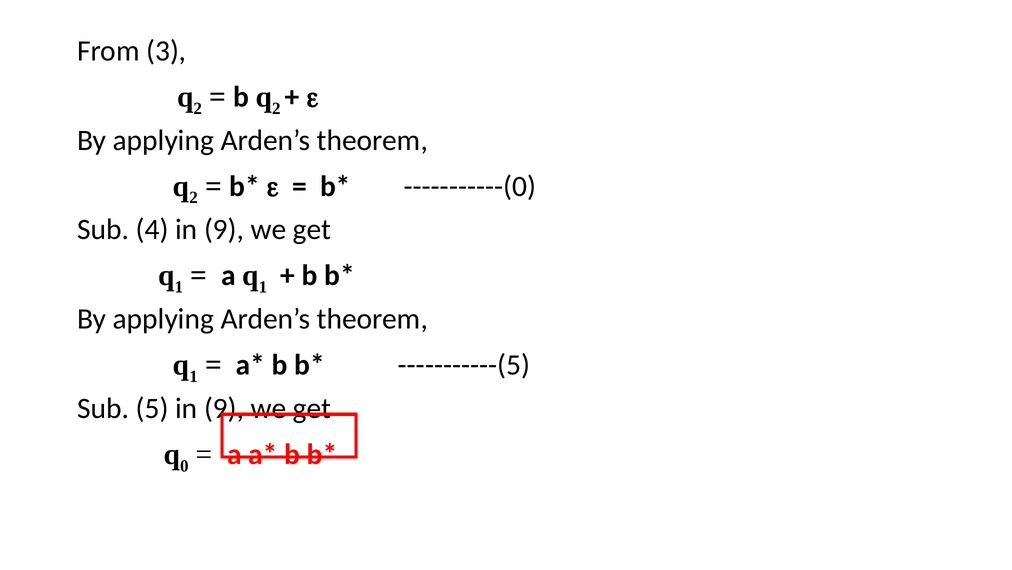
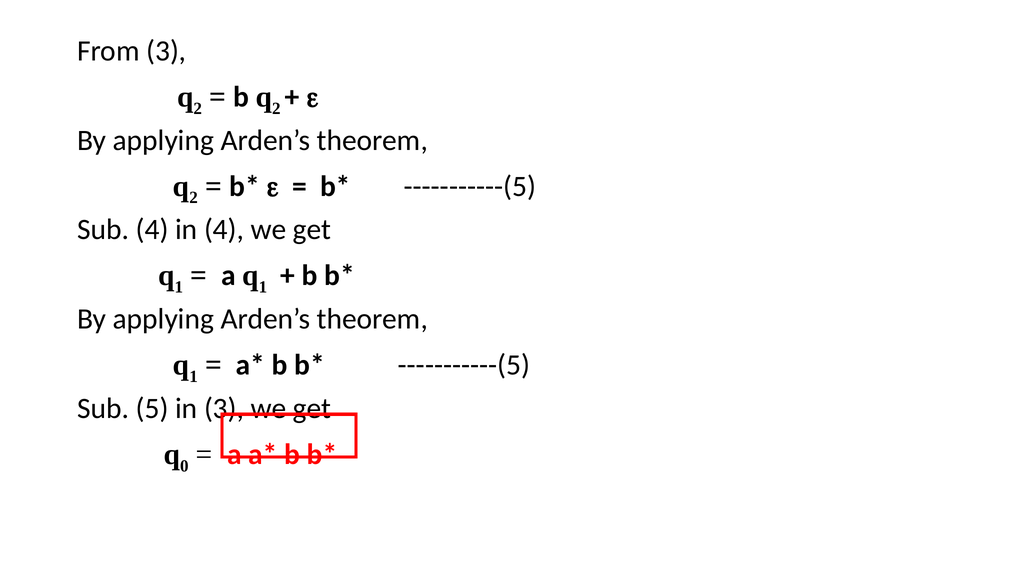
-----------(0: -----------(0 -> -----------(5 (470, 186)
4 in 9: 9 -> 4 (224, 229)
5 in 9: 9 -> 3 (224, 408)
